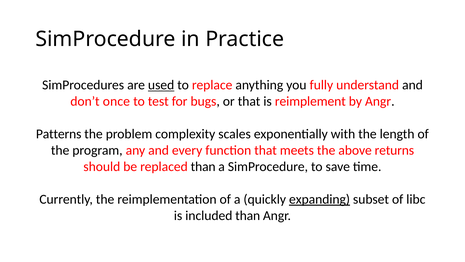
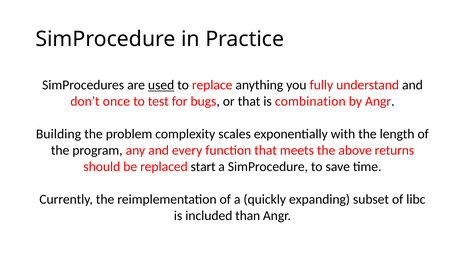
reimplement: reimplement -> combination (310, 101)
Patterns: Patterns -> Building (59, 134)
replaced than: than -> start (203, 166)
expanding underline: present -> none (320, 199)
